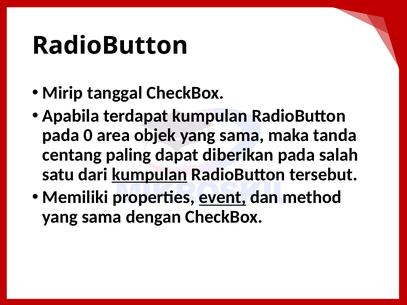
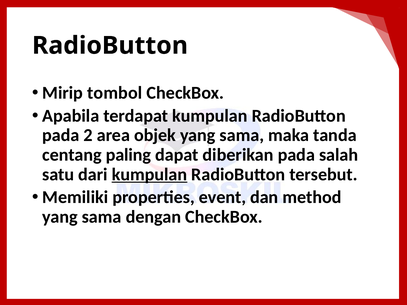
tanggal: tanggal -> tombol (115, 93)
0: 0 -> 2 (88, 135)
event underline: present -> none (222, 197)
